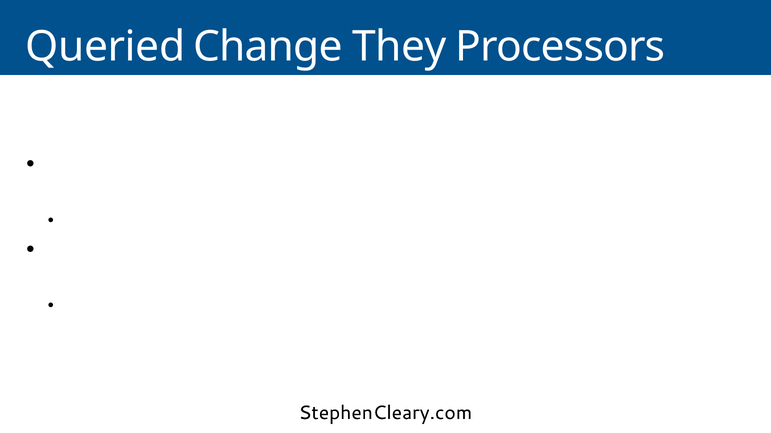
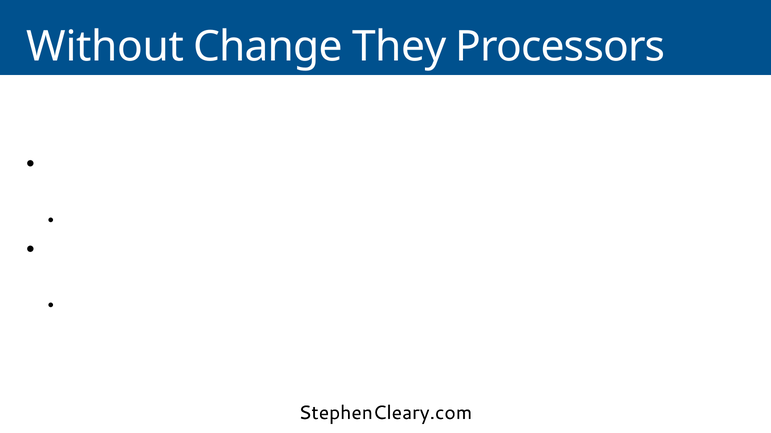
Queried: Queried -> Without (105, 47)
